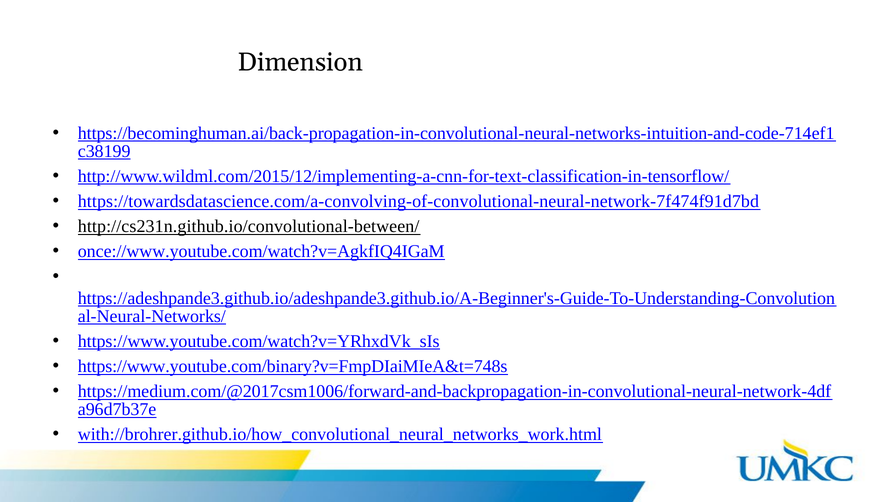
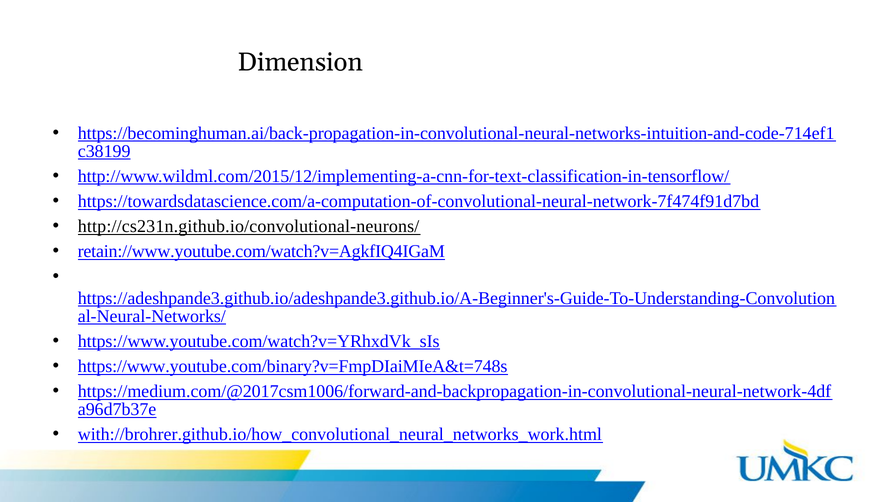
https://towardsdatascience.com/a-convolving-of-convolutional-neural-network-7f474f91d7bd: https://towardsdatascience.com/a-convolving-of-convolutional-neural-network-7f474f91d7bd -> https://towardsdatascience.com/a-computation-of-convolutional-neural-network-7f474f91d7bd (418, 201)
http://cs231n.github.io/convolutional-between/: http://cs231n.github.io/convolutional-between/ -> http://cs231n.github.io/convolutional-neurons/ (249, 227)
once://www.youtube.com/watch?v=AgkfIQ4IGaM: once://www.youtube.com/watch?v=AgkfIQ4IGaM -> retain://www.youtube.com/watch?v=AgkfIQ4IGaM (261, 252)
